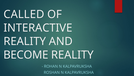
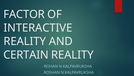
CALLED: CALLED -> FACTOR (24, 14)
BECOME: BECOME -> CERTAIN (26, 54)
